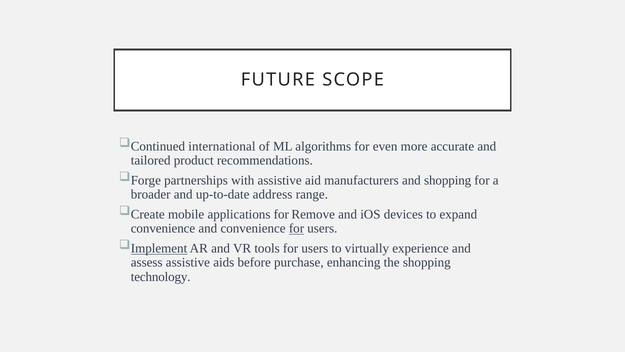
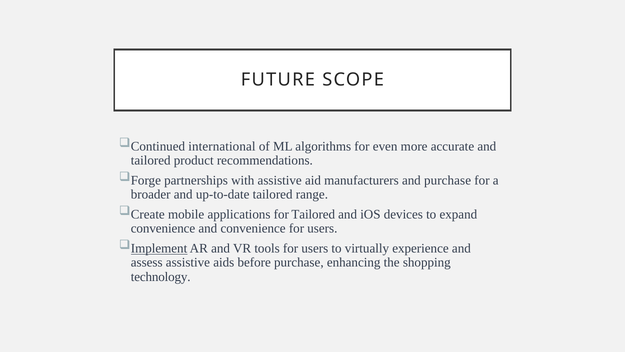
and shopping: shopping -> purchase (448, 180)
up-to-date address: address -> tailored (273, 194)
for Remove: Remove -> Tailored (313, 214)
for underline: present -> none (297, 228)
